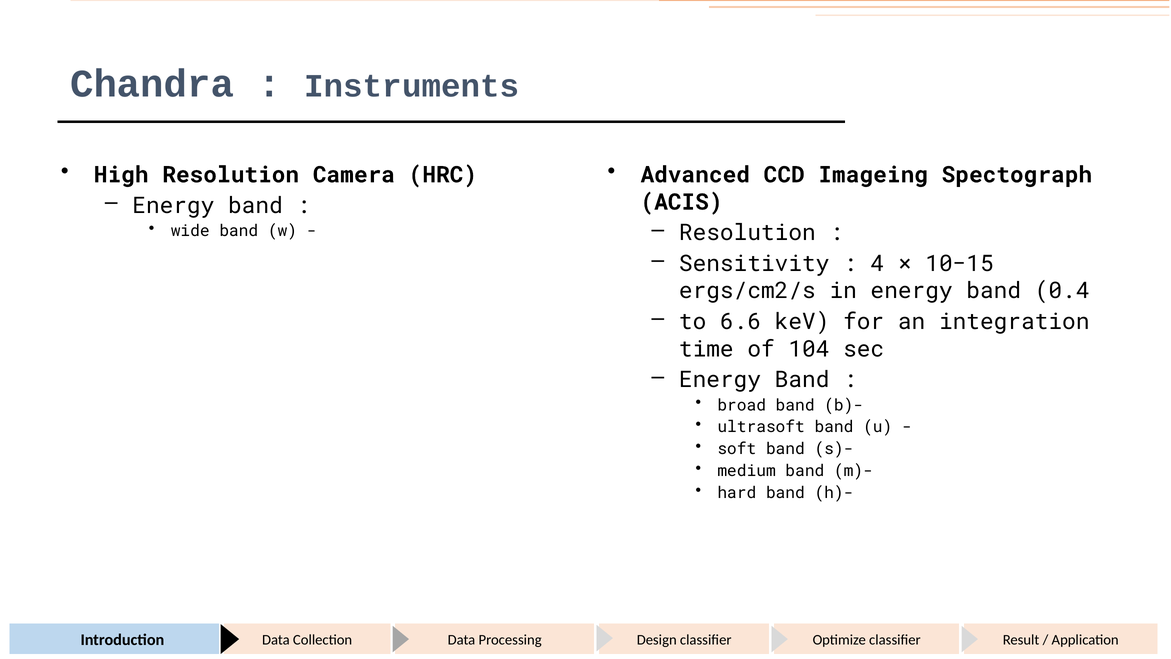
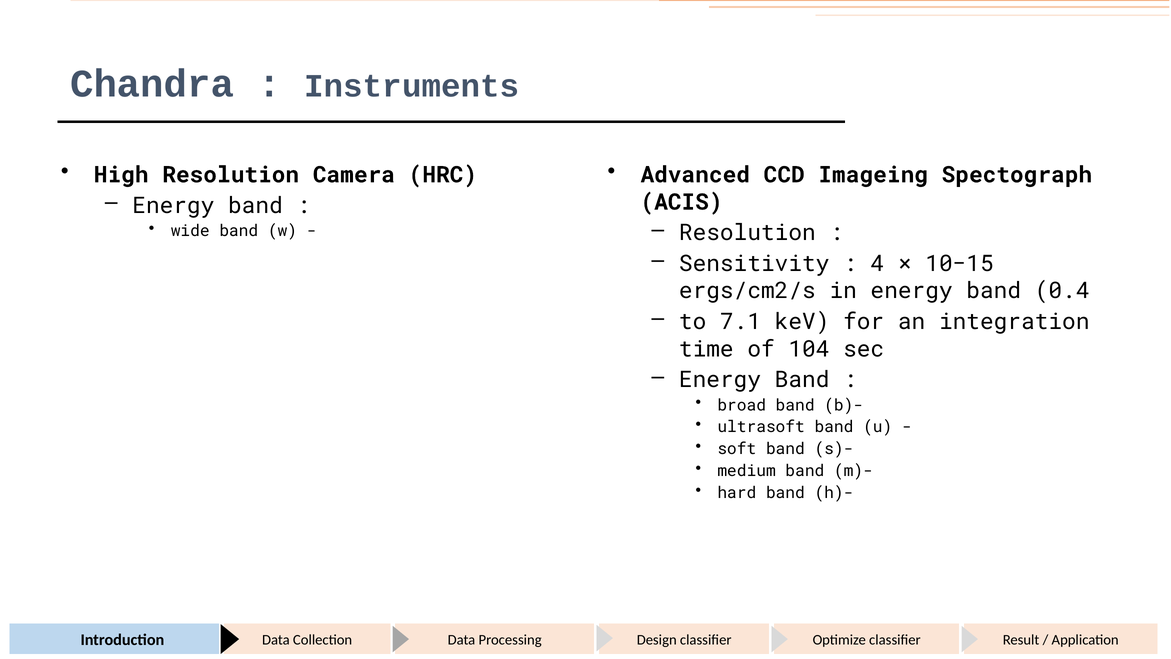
6.6: 6.6 -> 7.1 (740, 322)
